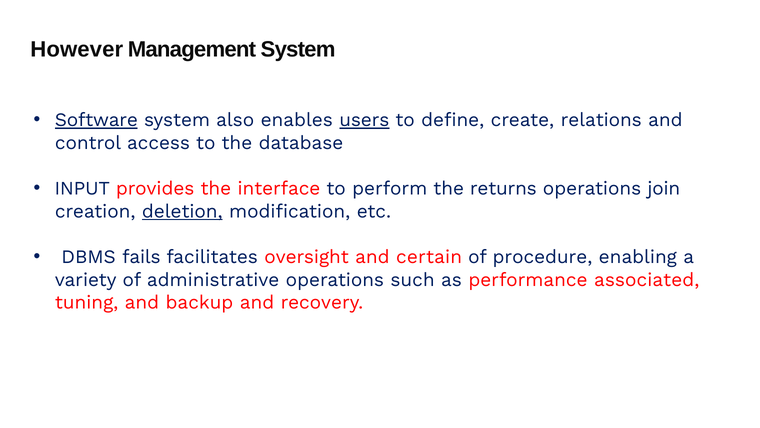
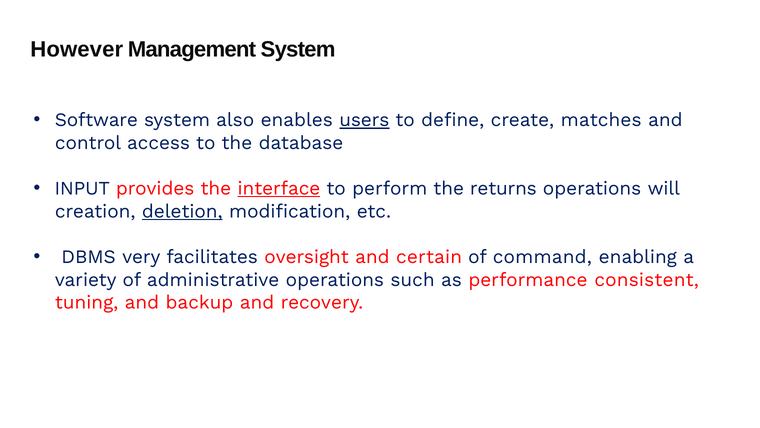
Software underline: present -> none (96, 120)
relations: relations -> matches (601, 120)
interface underline: none -> present (279, 188)
join: join -> will (664, 188)
fails: fails -> very (141, 257)
procedure: procedure -> command (542, 257)
associated: associated -> consistent (647, 279)
